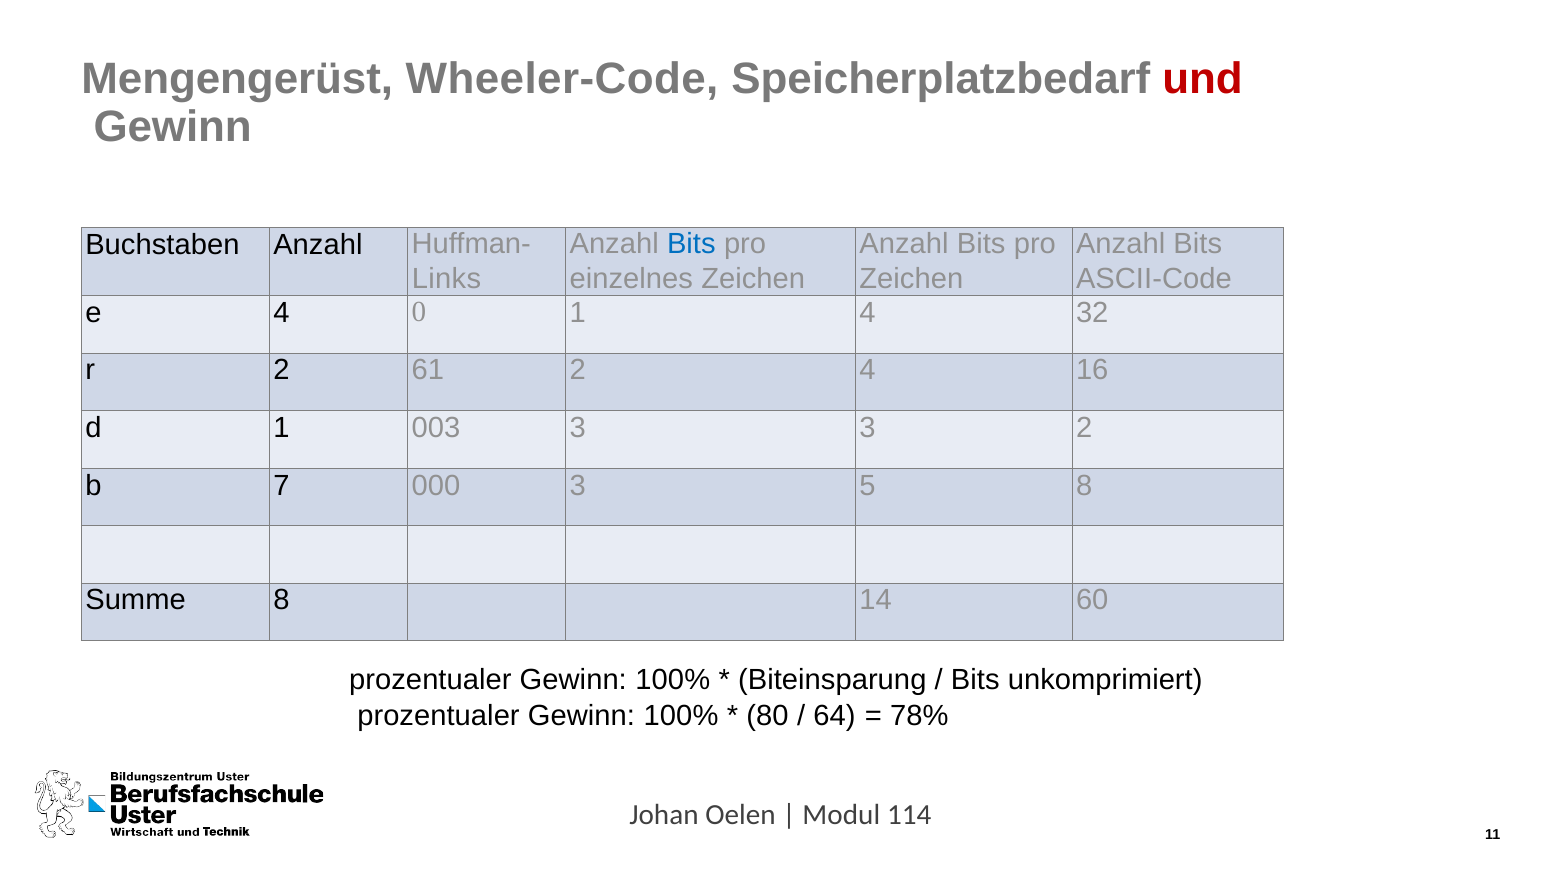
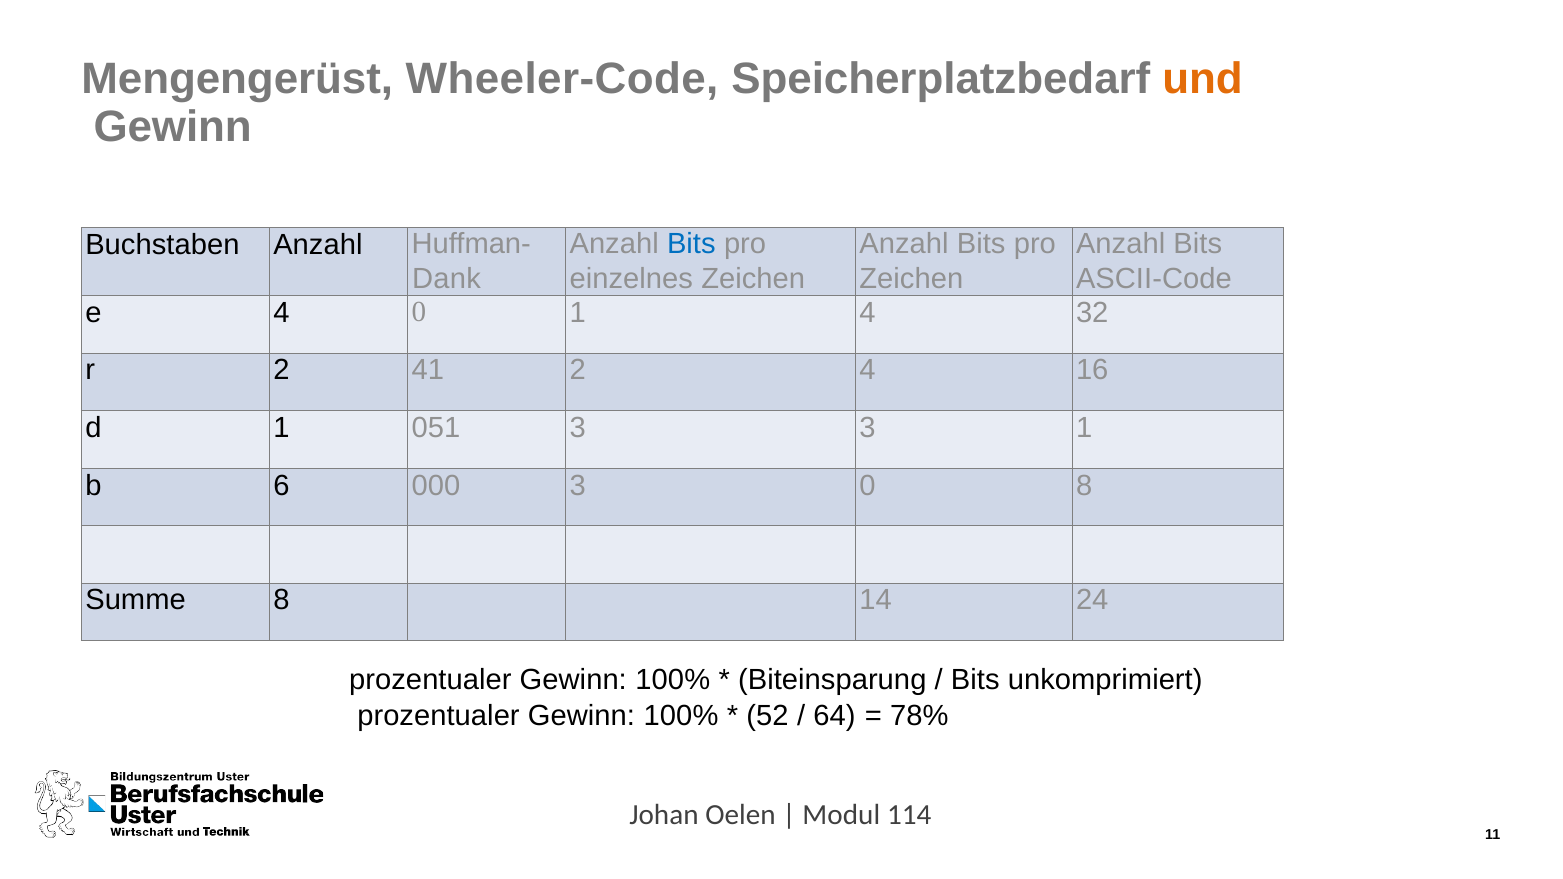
und colour: red -> orange (1203, 79)
Links: Links -> Dank (447, 279)
61: 61 -> 41 (428, 370)
003: 003 -> 051 (436, 428)
3 2: 2 -> 1 (1084, 428)
7: 7 -> 6 (281, 486)
3 5: 5 -> 0 (868, 486)
60: 60 -> 24 (1092, 600)
80: 80 -> 52 (767, 716)
